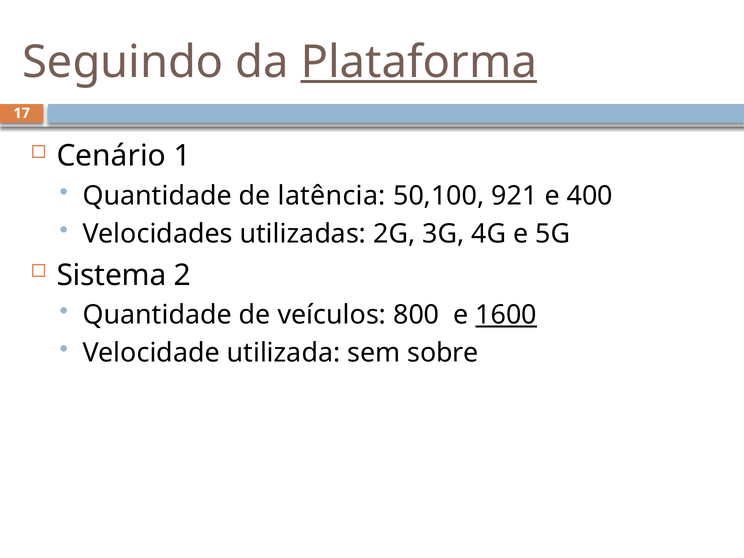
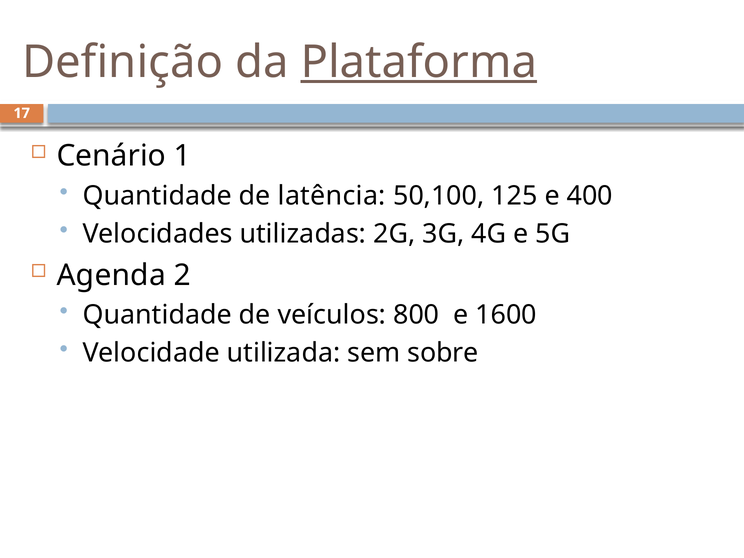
Seguindo: Seguindo -> Definição (123, 62)
921: 921 -> 125 (514, 196)
Sistema: Sistema -> Agenda (111, 275)
1600 underline: present -> none (506, 315)
